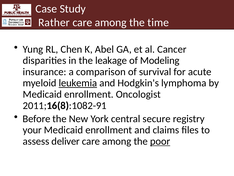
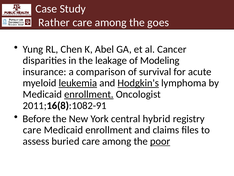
time: time -> goes (158, 22)
Hodgkin's underline: none -> present (138, 83)
enrollment underline: none -> present (89, 94)
secure: secure -> hybrid (157, 118)
your: your -> care (32, 130)
deliver: deliver -> buried (66, 141)
